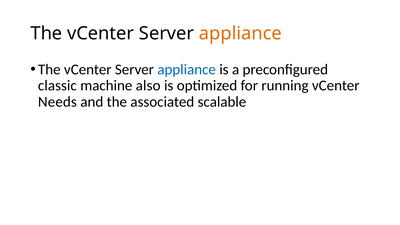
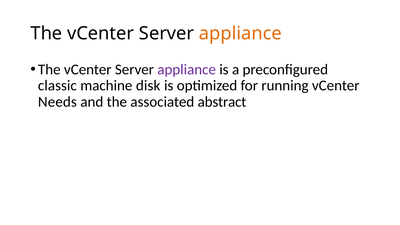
appliance colour: blue -> purple (187, 69)
also: also -> disk (148, 86)
scalable: scalable -> abstract (222, 102)
